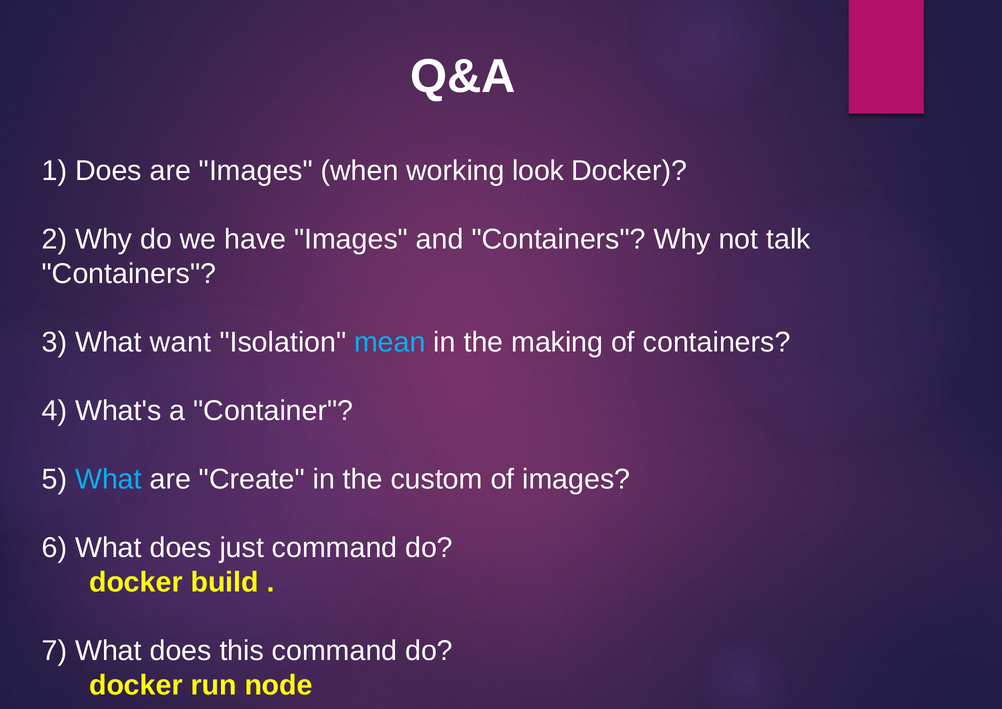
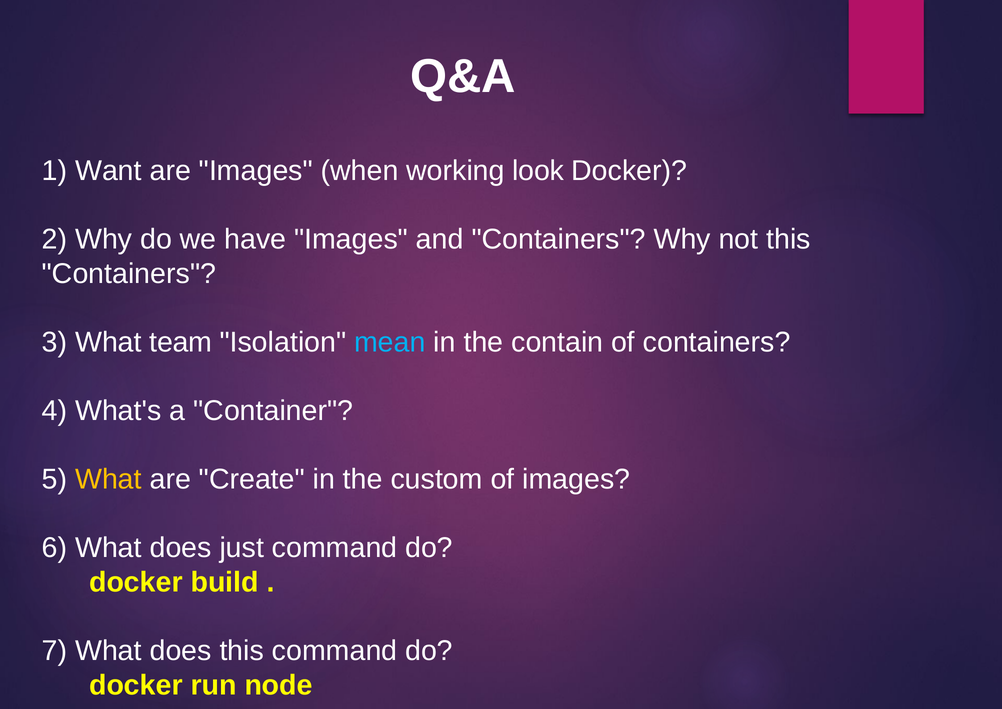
1 Does: Does -> Want (108, 171)
not talk: talk -> this (788, 239)
want: want -> team (181, 342)
making: making -> contain (557, 342)
What colour: light blue -> yellow (108, 479)
